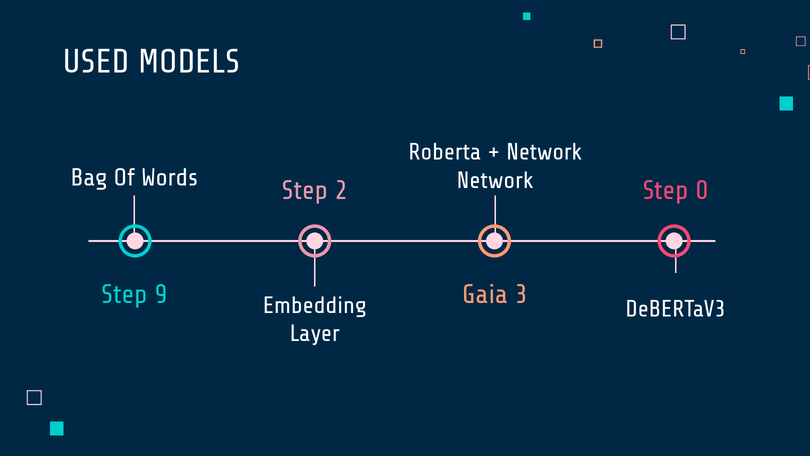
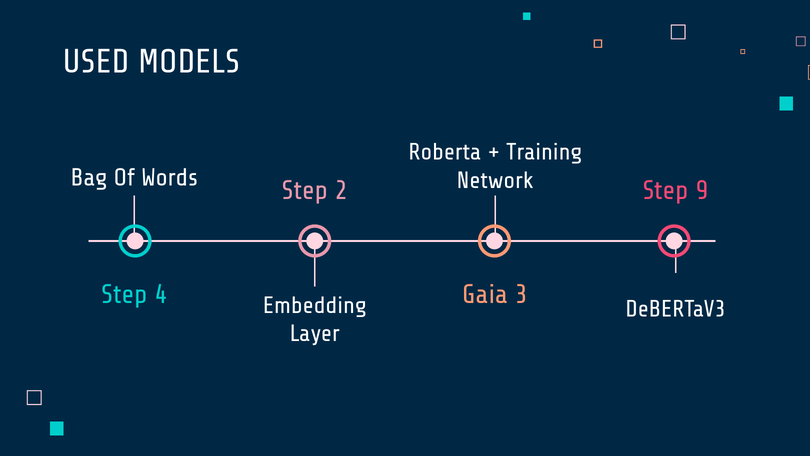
Network: Network -> Training (544, 152)
0: 0 -> 9 (702, 190)
9: 9 -> 4 (161, 294)
